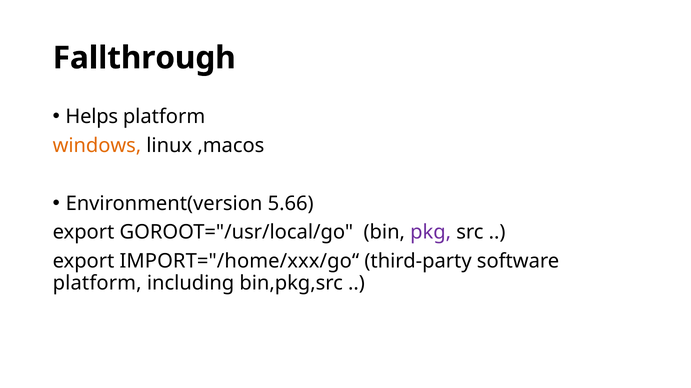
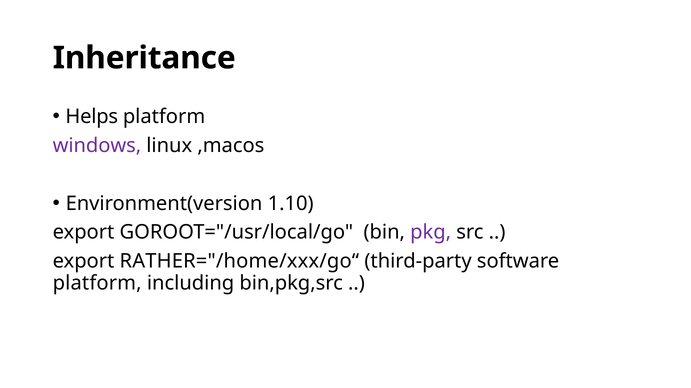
Fallthrough: Fallthrough -> Inheritance (144, 58)
windows colour: orange -> purple (97, 146)
5.66: 5.66 -> 1.10 (291, 204)
IMPORT="/home/xxx/go“: IMPORT="/home/xxx/go“ -> RATHER="/home/xxx/go“ (239, 262)
